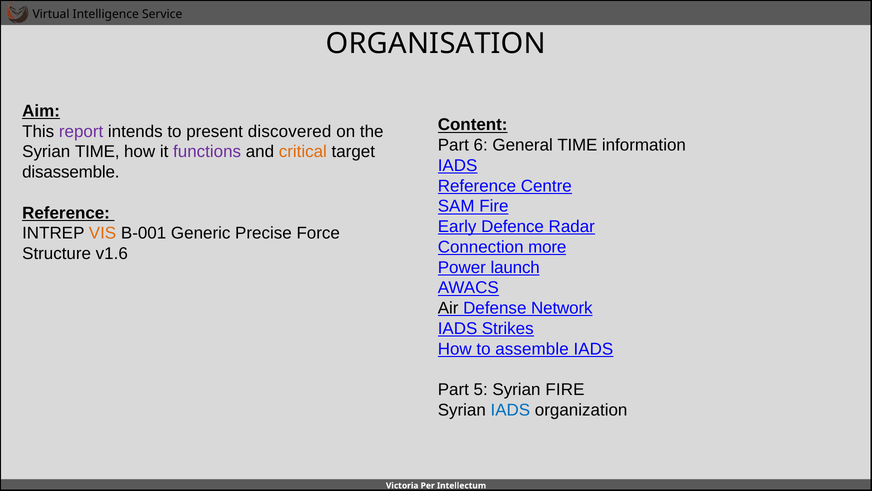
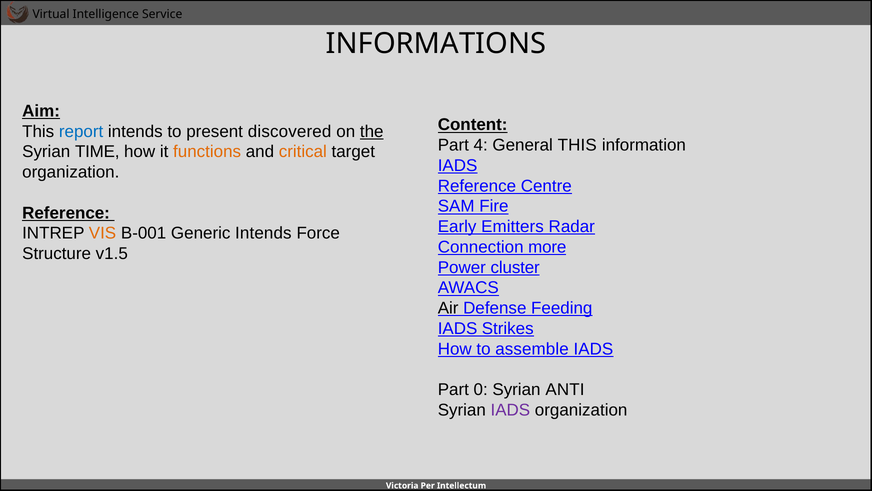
ORGANISATION: ORGANISATION -> INFORMATIONS (436, 44)
report colour: purple -> blue (81, 131)
the underline: none -> present (372, 131)
6: 6 -> 4 (481, 145)
General TIME: TIME -> THIS (577, 145)
functions colour: purple -> orange (207, 152)
disassemble: disassemble -> organization (71, 172)
Defence: Defence -> Emitters (512, 226)
Generic Precise: Precise -> Intends (263, 233)
v1.6: v1.6 -> v1.5 (112, 253)
launch: launch -> cluster (515, 267)
Network: Network -> Feeding (562, 308)
5: 5 -> 0 (481, 389)
Syrian FIRE: FIRE -> ANTI (565, 389)
IADS colour: blue -> purple (510, 410)
